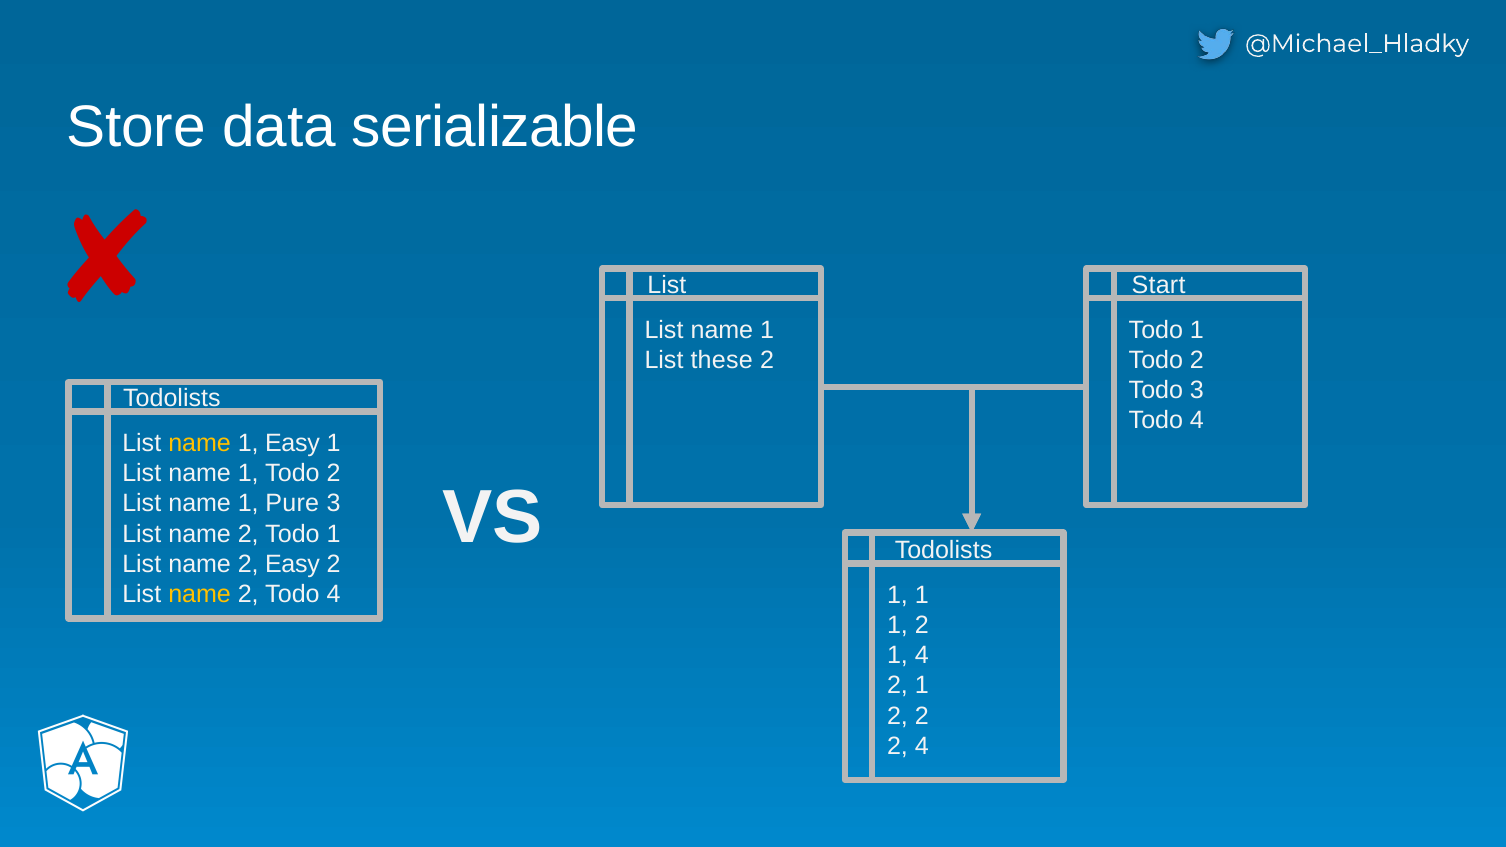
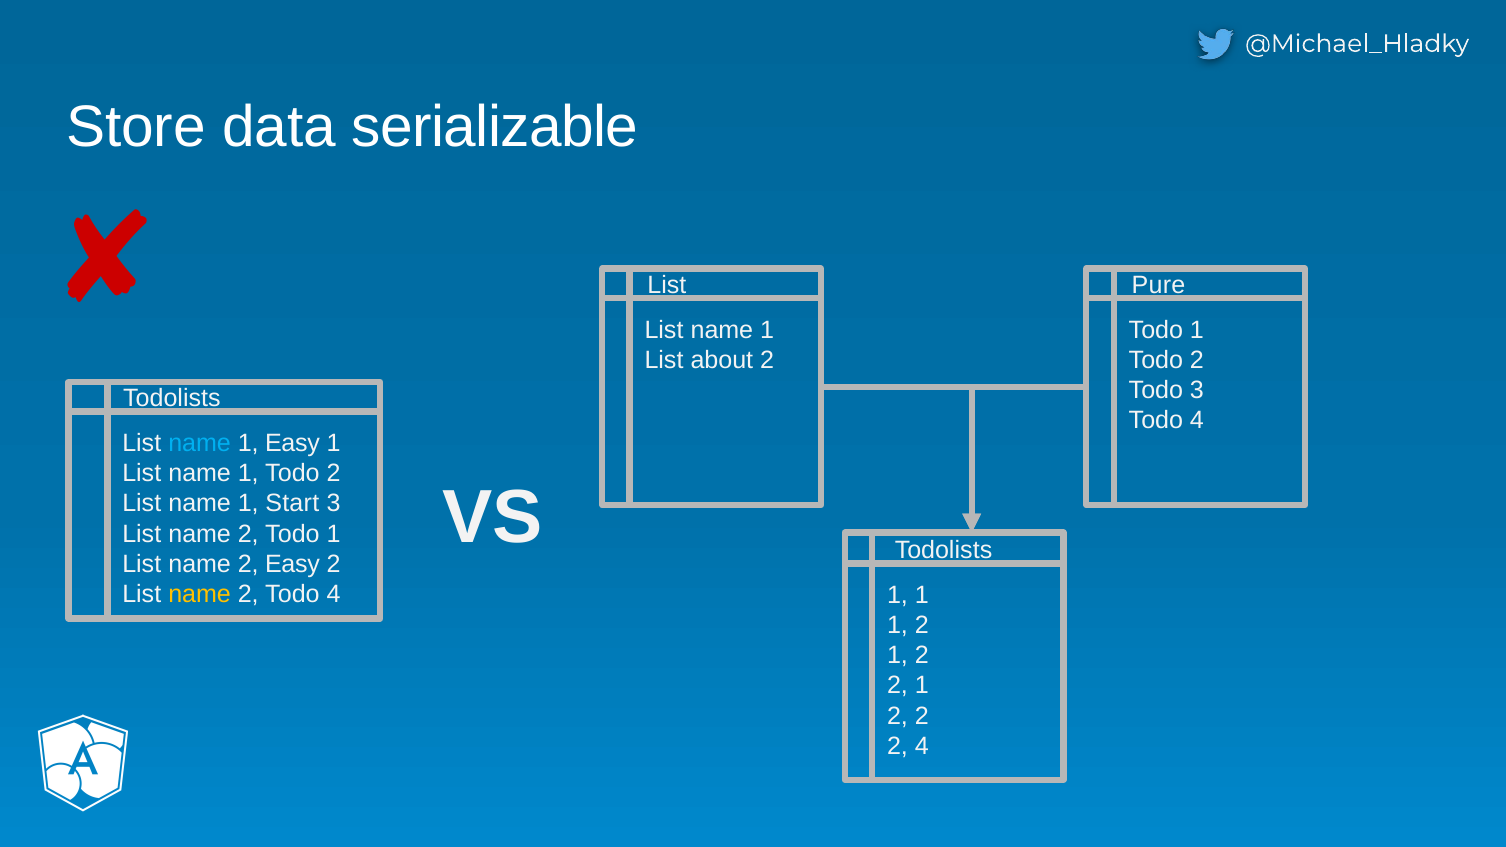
Start: Start -> Pure (1159, 286)
these: these -> about (722, 360)
name colour: yellow -> light blue (200, 443)
Pure: Pure -> Start (292, 504)
4: 4 -> 2 (922, 656)
